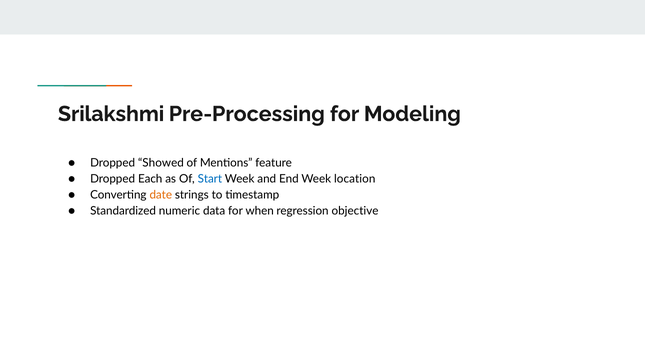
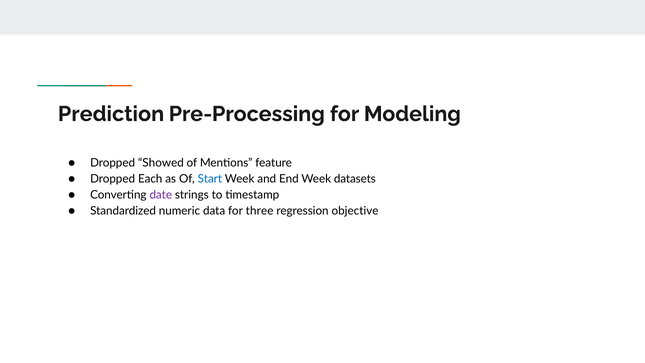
Srilakshmi: Srilakshmi -> Prediction (111, 114)
location: location -> datasets (355, 179)
date colour: orange -> purple (161, 195)
when: when -> three (260, 211)
